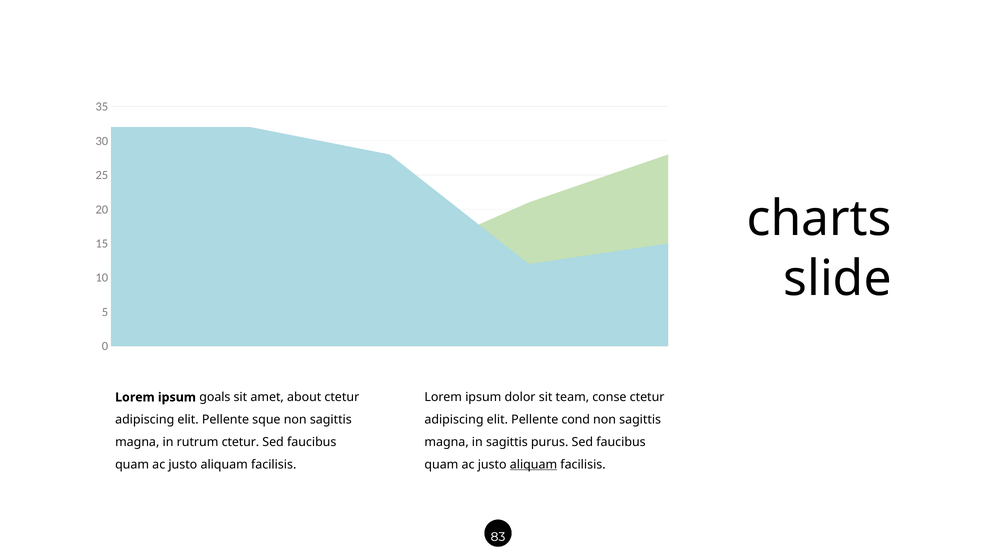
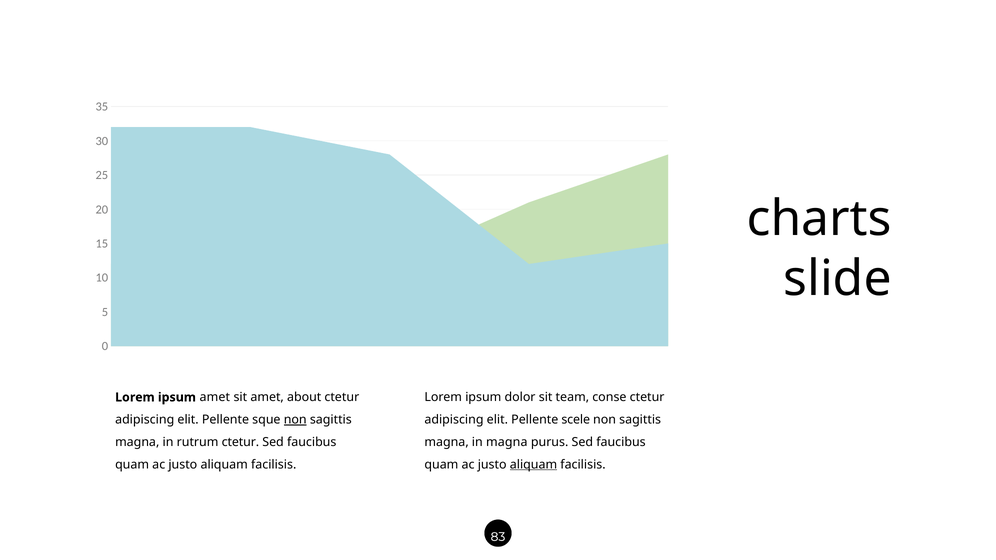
ipsum goals: goals -> amet (215, 397)
non underline: none -> present (295, 420)
cond: cond -> scele (576, 420)
in sagittis: sagittis -> magna (507, 442)
